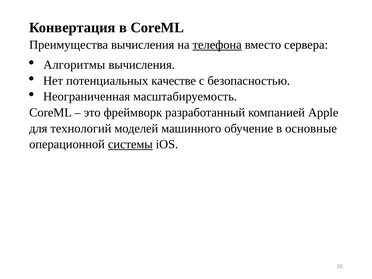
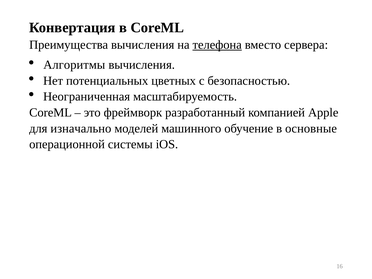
качестве: качестве -> цветных (174, 81)
технологий: технологий -> изначально (81, 128)
системы underline: present -> none (130, 144)
